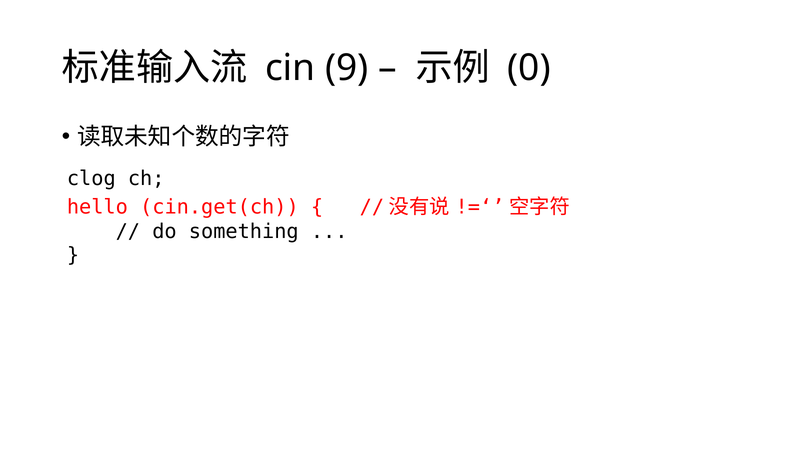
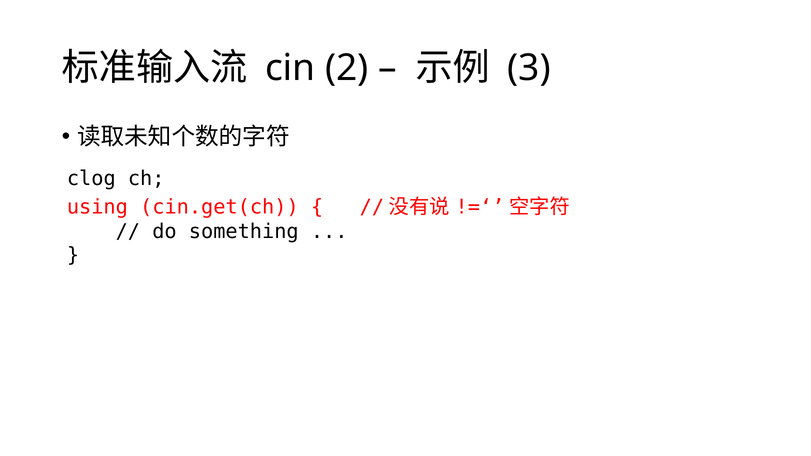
9: 9 -> 2 (347, 68)
0: 0 -> 3 (529, 68)
hello: hello -> using (97, 207)
